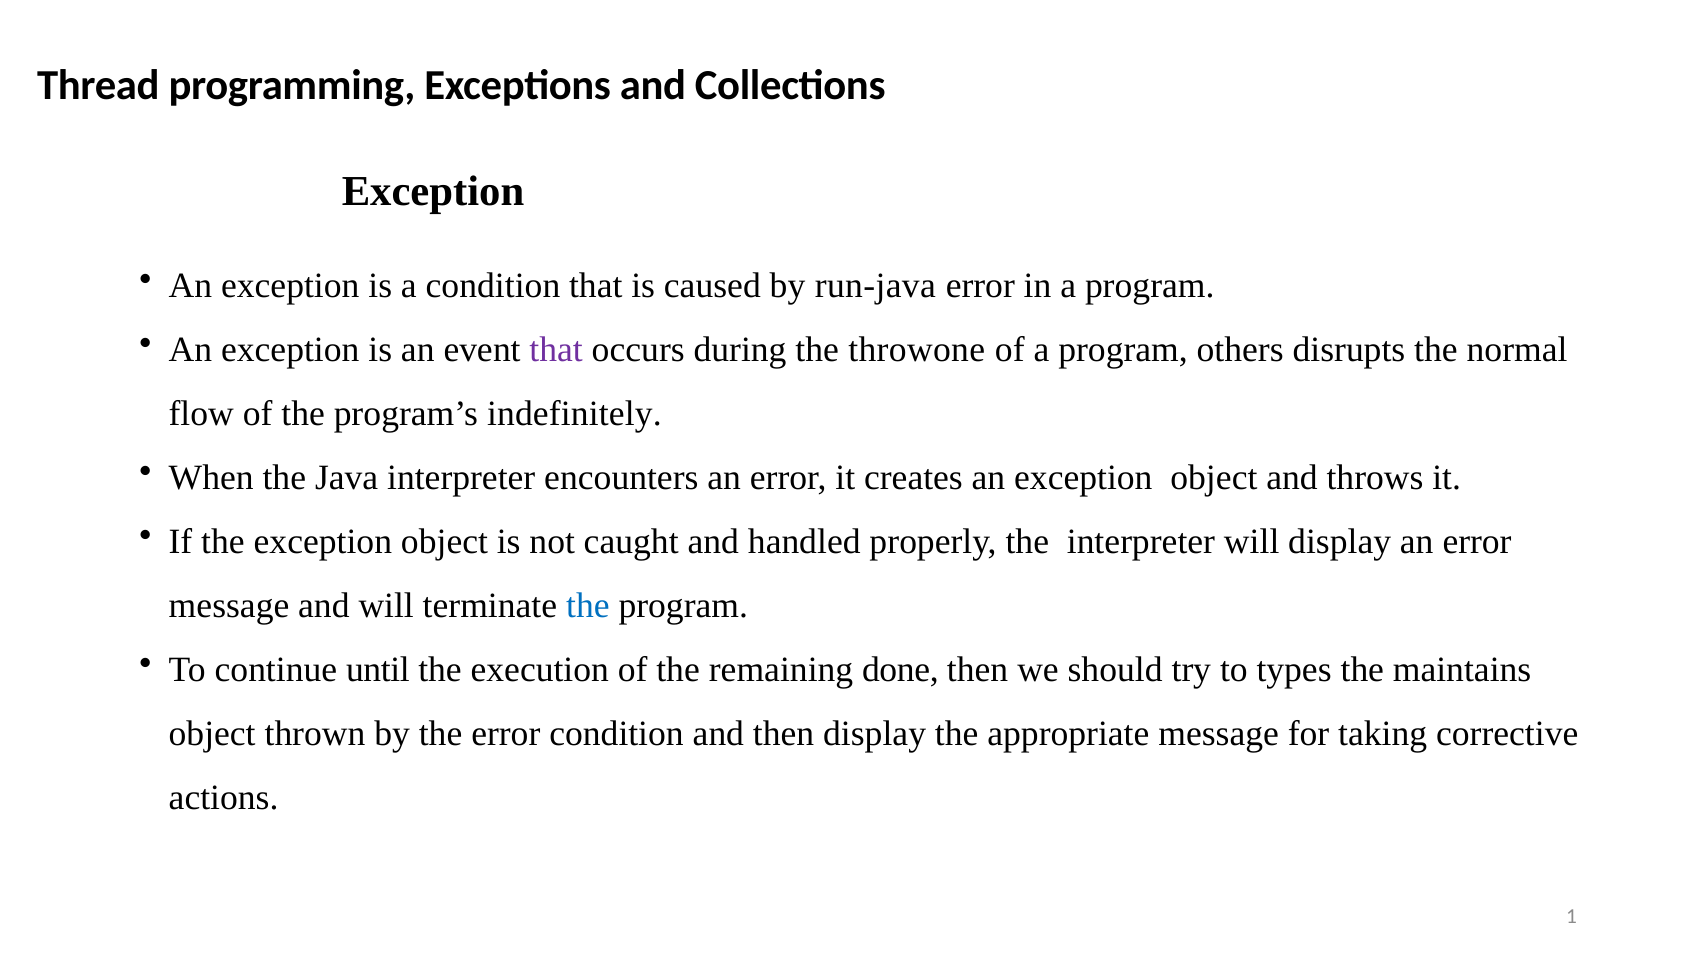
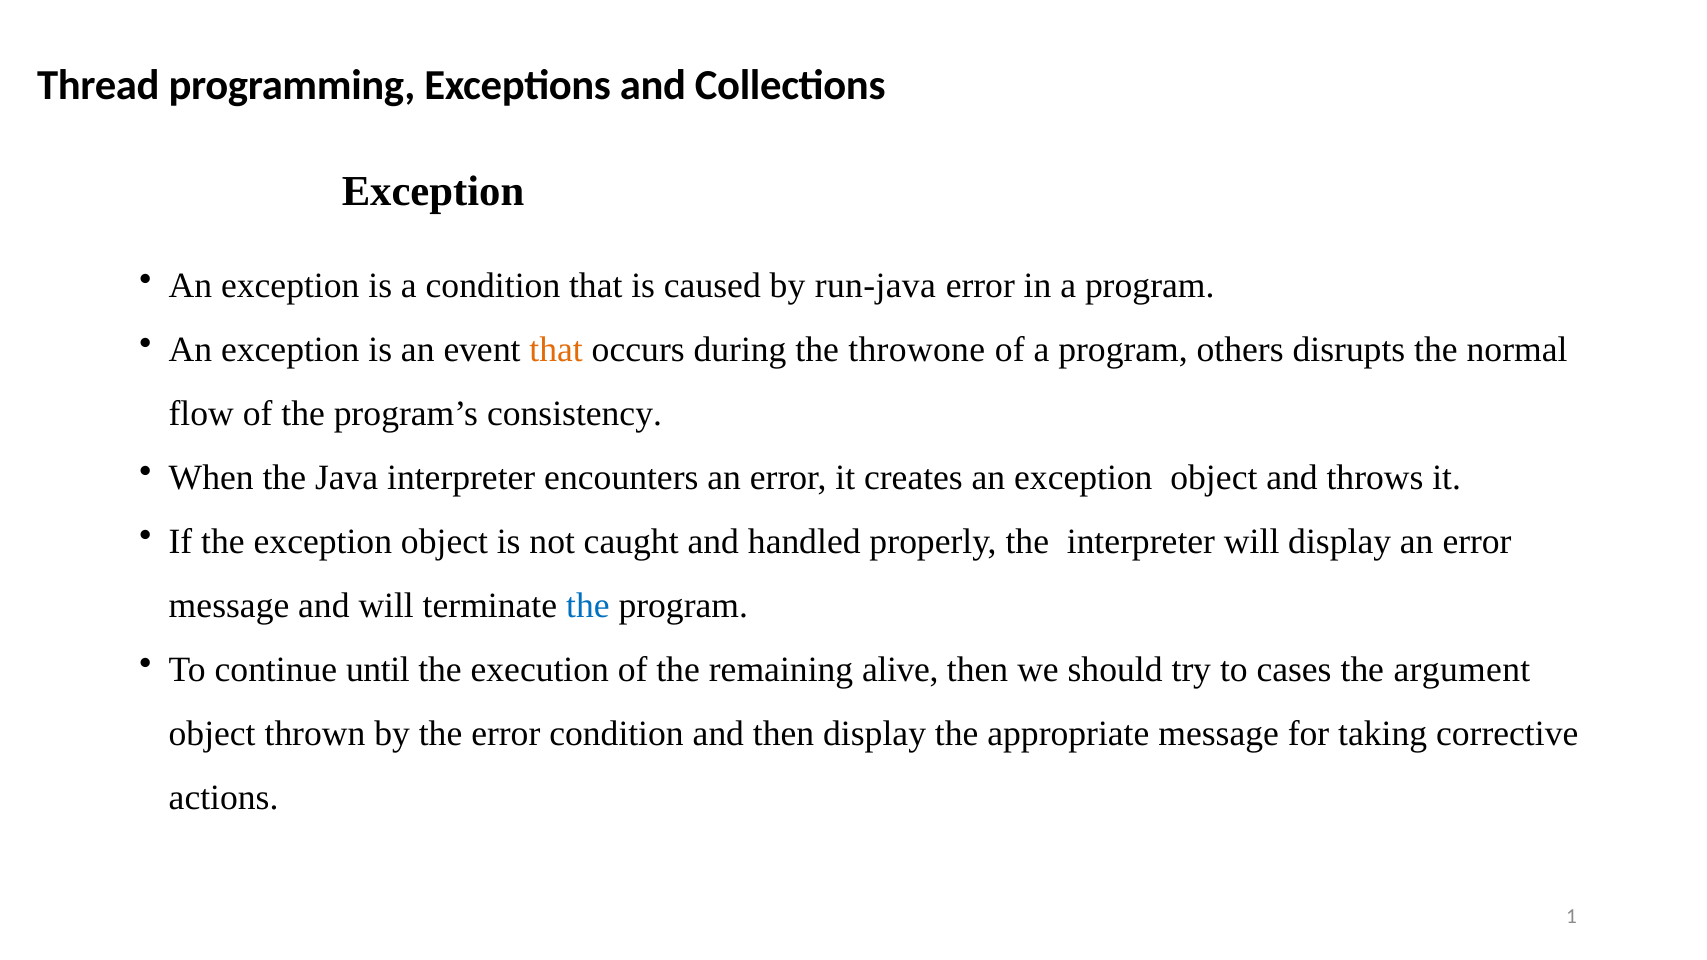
that colour: purple -> orange (556, 350)
indefinitely: indefinitely -> consistency (575, 414)
done: done -> alive (900, 670)
types: types -> cases (1294, 670)
maintains: maintains -> argument (1462, 670)
